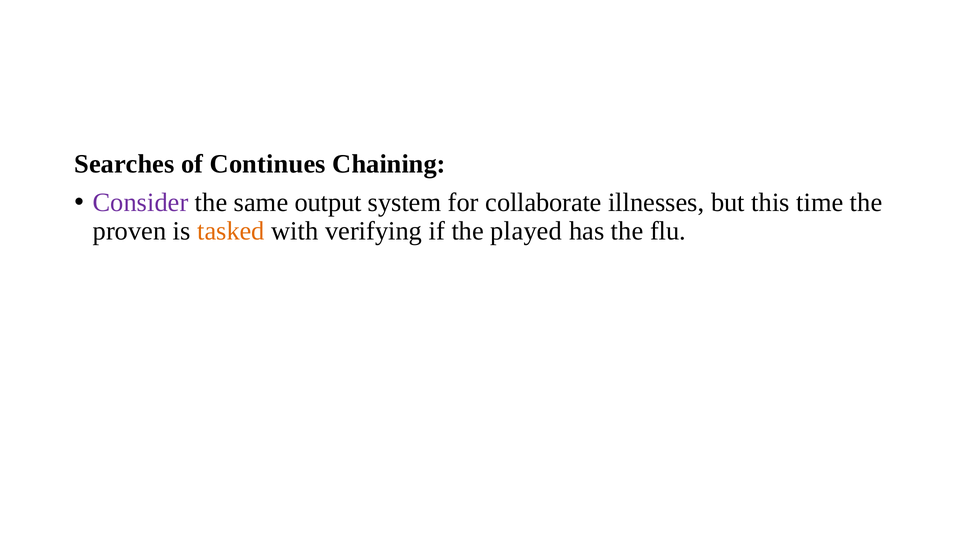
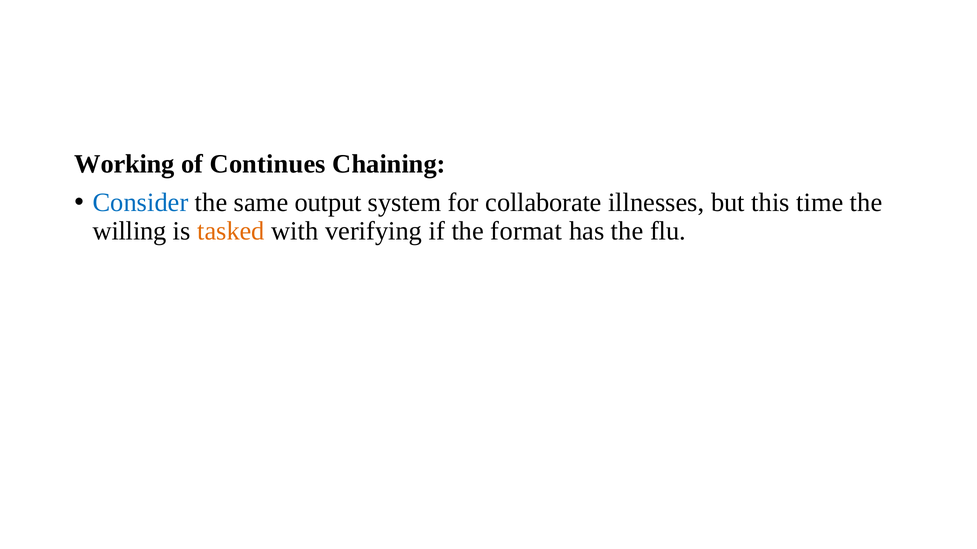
Searches: Searches -> Working (125, 164)
Consider colour: purple -> blue (141, 203)
proven: proven -> willing (130, 231)
played: played -> format (526, 231)
